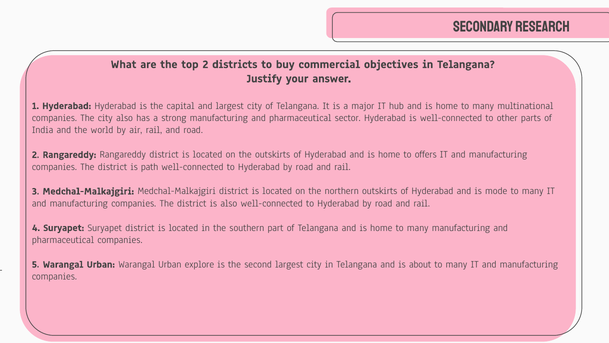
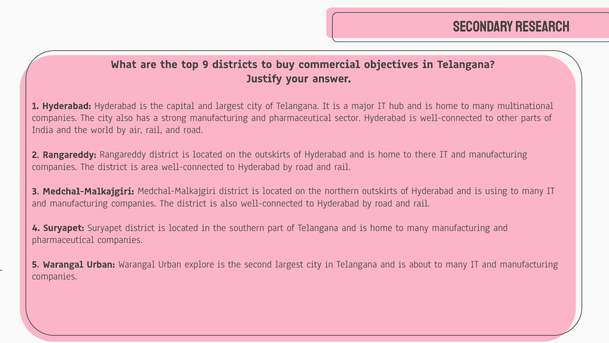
top 2: 2 -> 9 (205, 64)
offers: offers -> there (426, 154)
path: path -> area (150, 167)
mode: mode -> using (496, 191)
